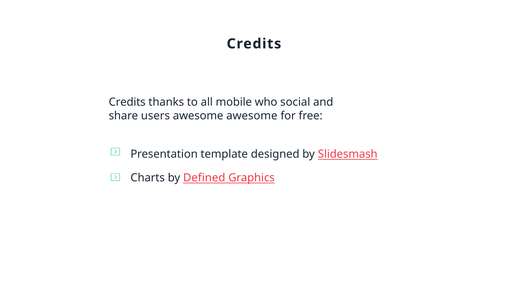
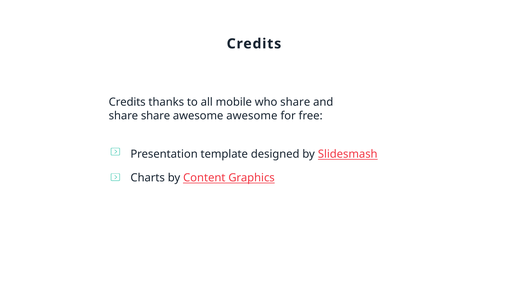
who social: social -> share (295, 102)
share users: users -> share (156, 116)
Defined: Defined -> Content (204, 178)
